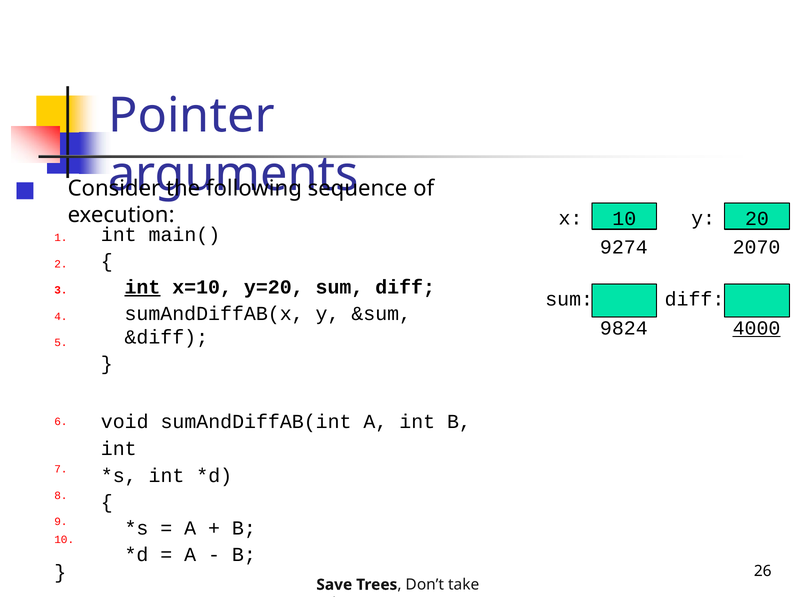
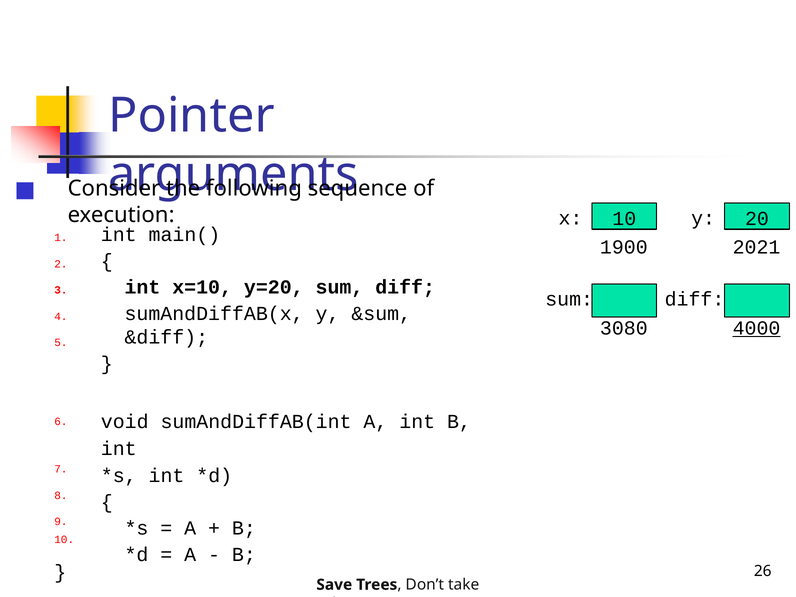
9274: 9274 -> 1900 (624, 247)
2070: 2070 -> 2021 (757, 247)
int underline: present -> none (142, 287)
9824: 9824 -> 3080 (624, 328)
